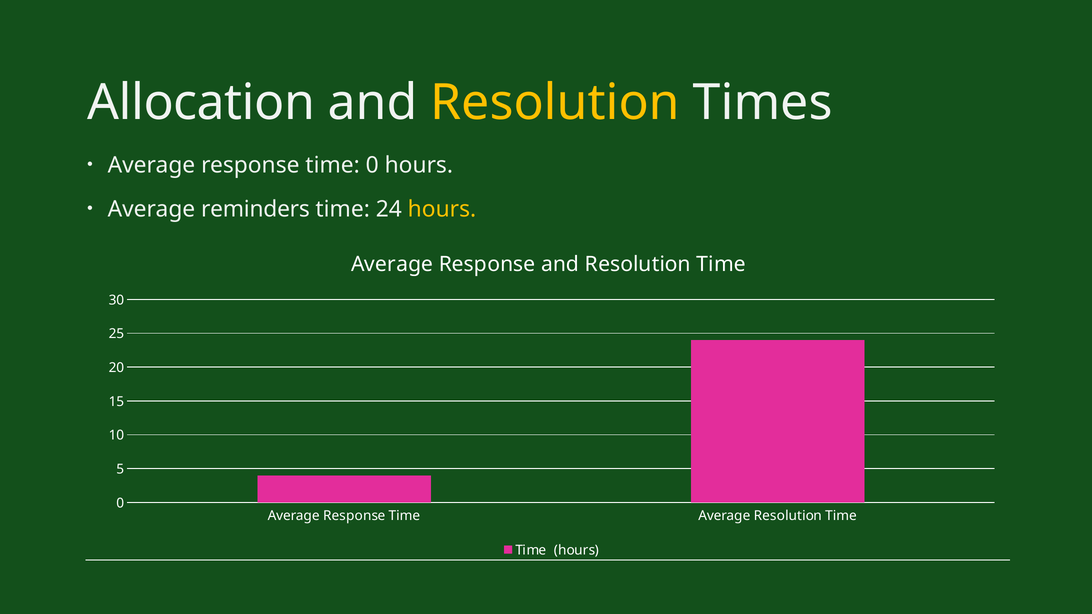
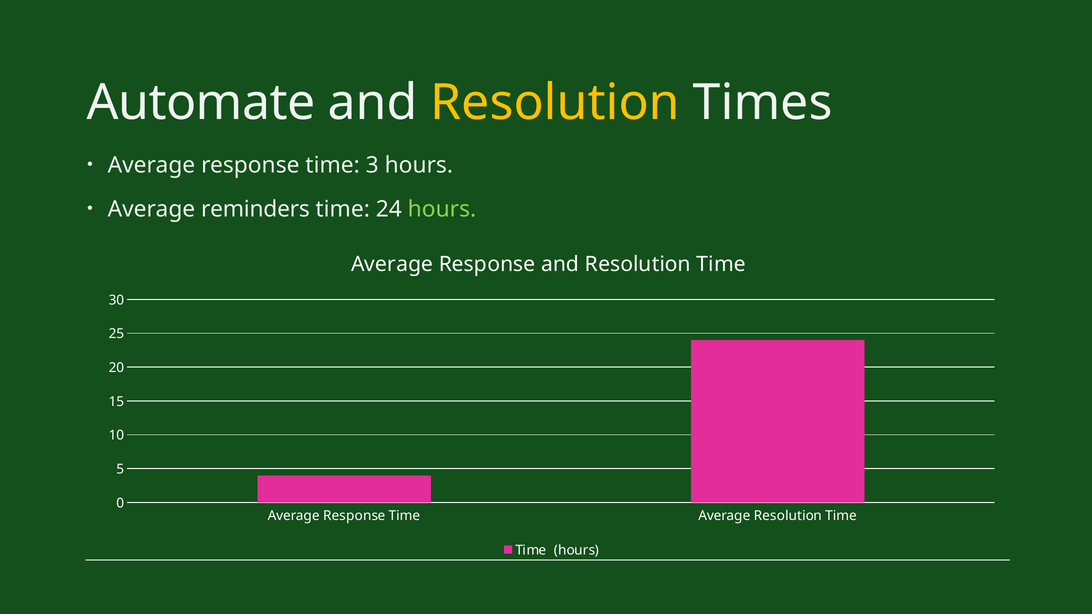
Allocation: Allocation -> Automate (201, 103)
response time 0: 0 -> 3 (372, 165)
hours colour: yellow -> light green (442, 209)
